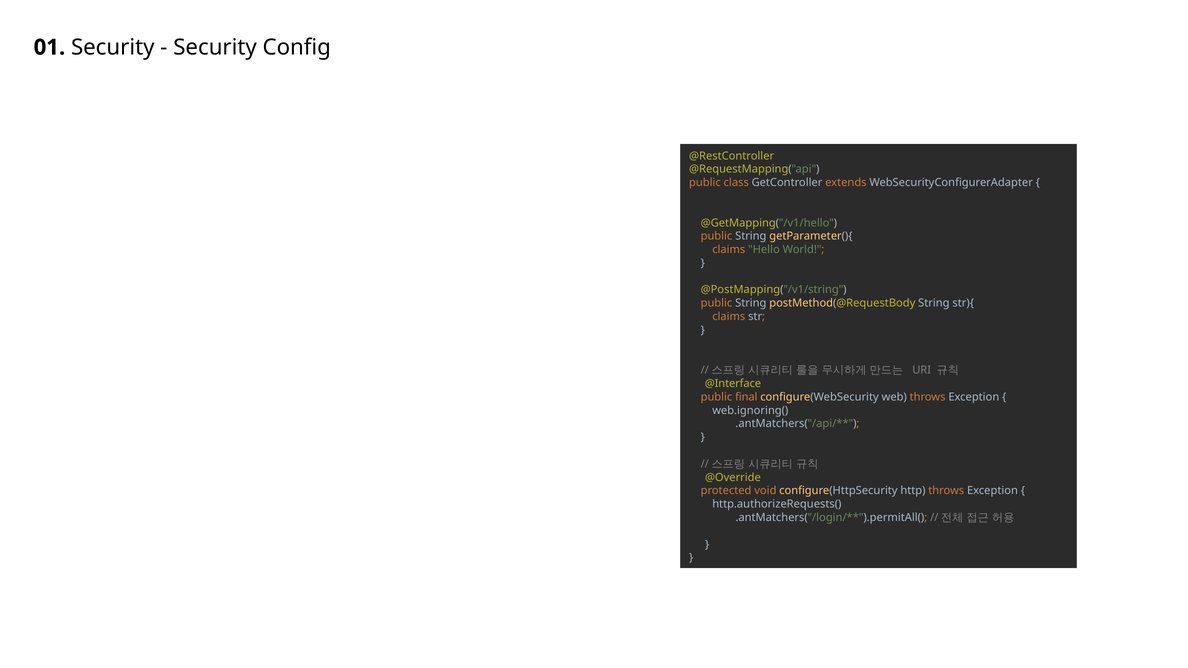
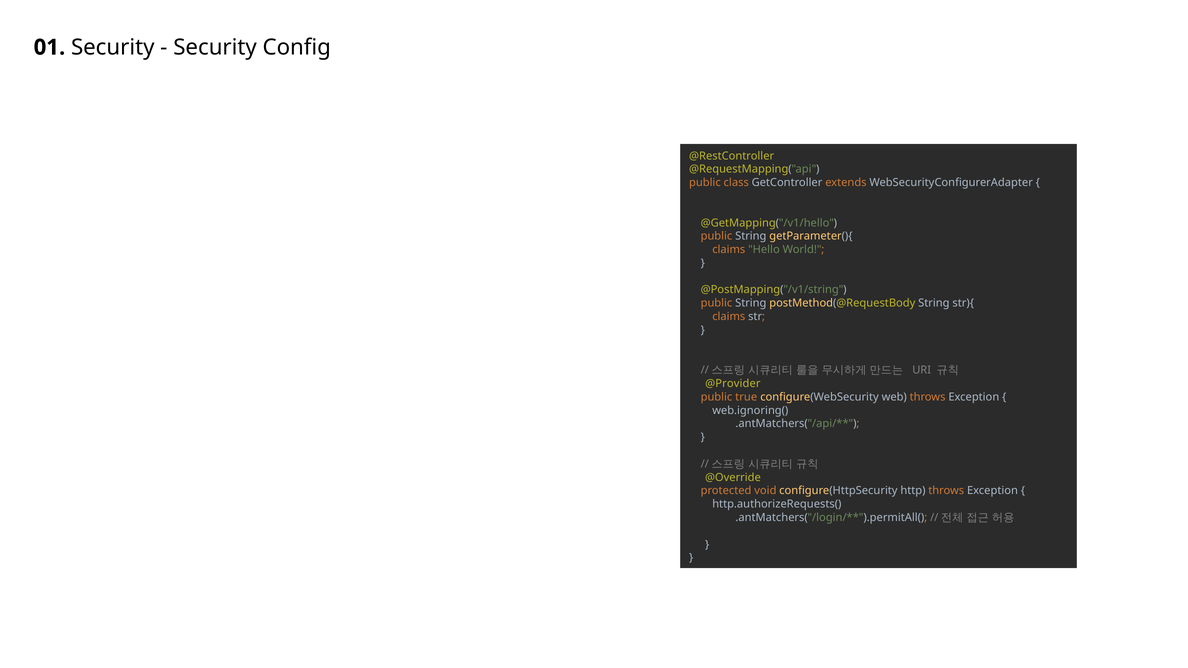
@Interface: @Interface -> @Provider (733, 384)
final: final -> true (746, 397)
